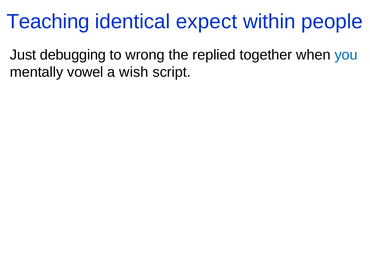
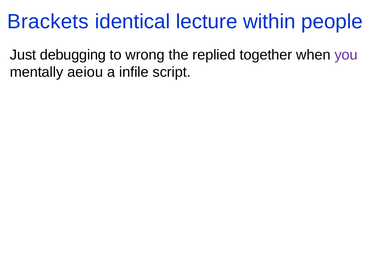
Teaching: Teaching -> Brackets (48, 21)
expect: expect -> lecture (207, 21)
you colour: blue -> purple (346, 55)
vowel: vowel -> aeiou (85, 72)
wish: wish -> infile (134, 72)
